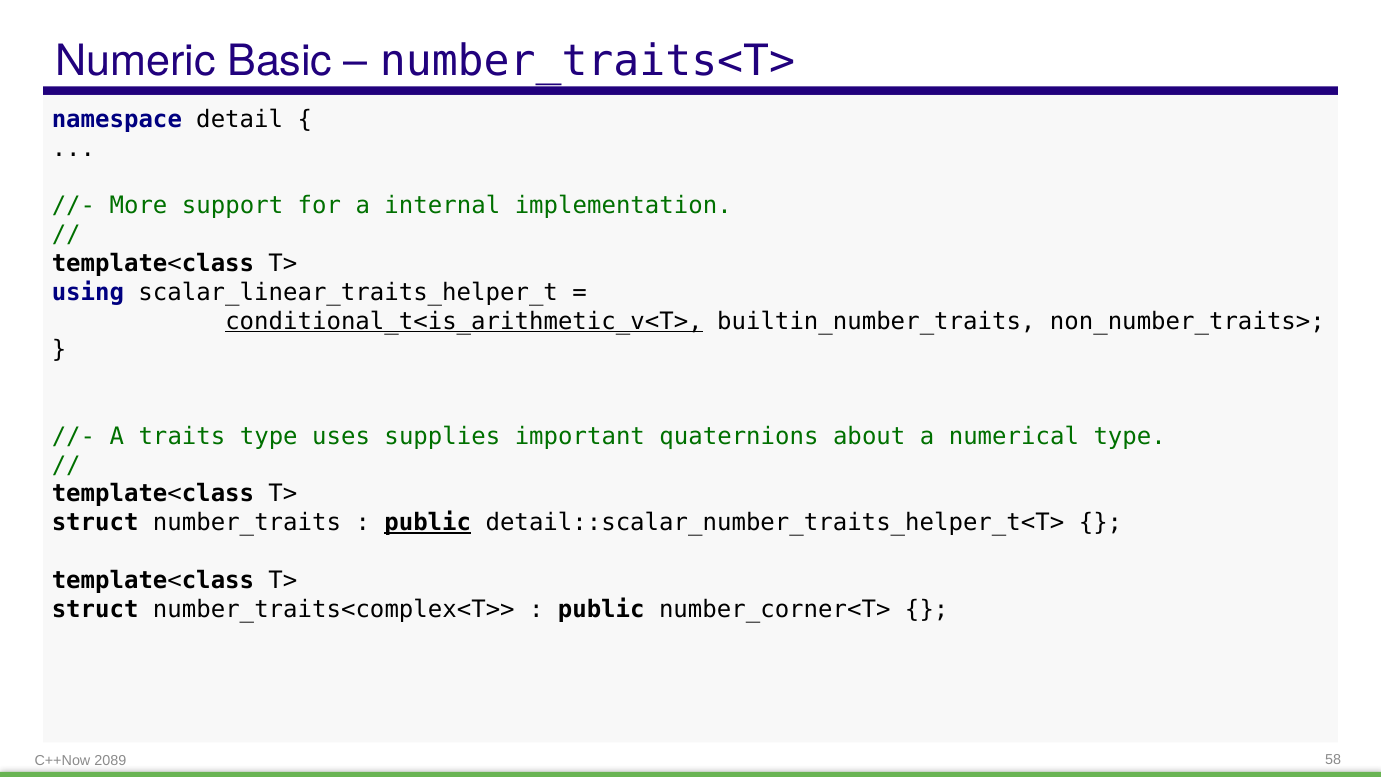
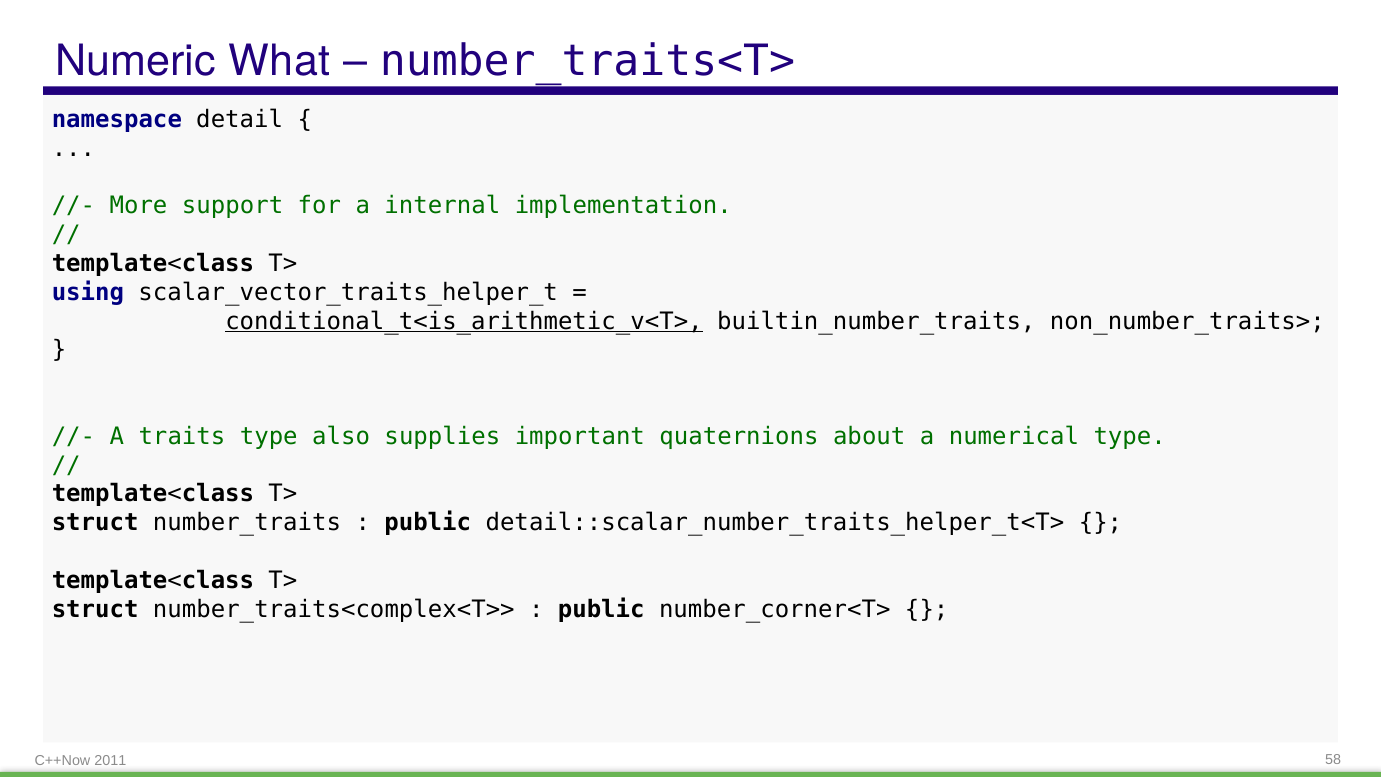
Basic: Basic -> What (280, 61)
scalar_linear_traits_helper_t: scalar_linear_traits_helper_t -> scalar_vector_traits_helper_t (348, 292)
uses: uses -> also (341, 436)
public underline: present -> none (428, 523)
2089: 2089 -> 2011 (110, 761)
